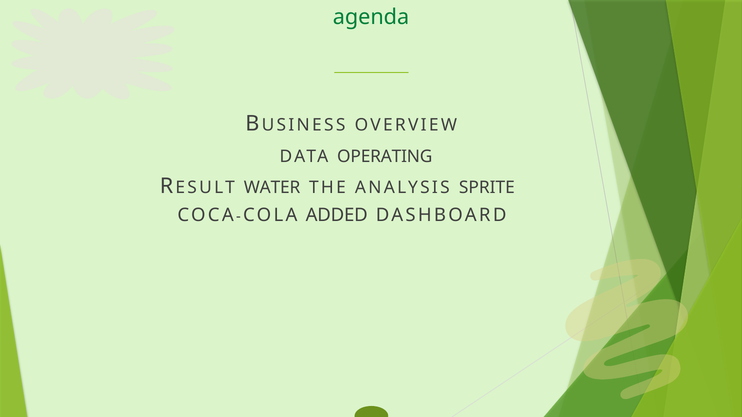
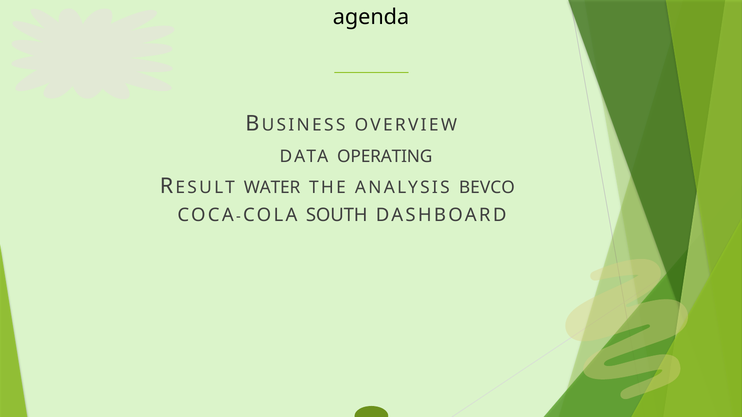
agenda colour: green -> black (371, 17)
SPRITE: SPRITE -> BEVCO (487, 188)
ADDED: ADDED -> SOUTH (337, 215)
